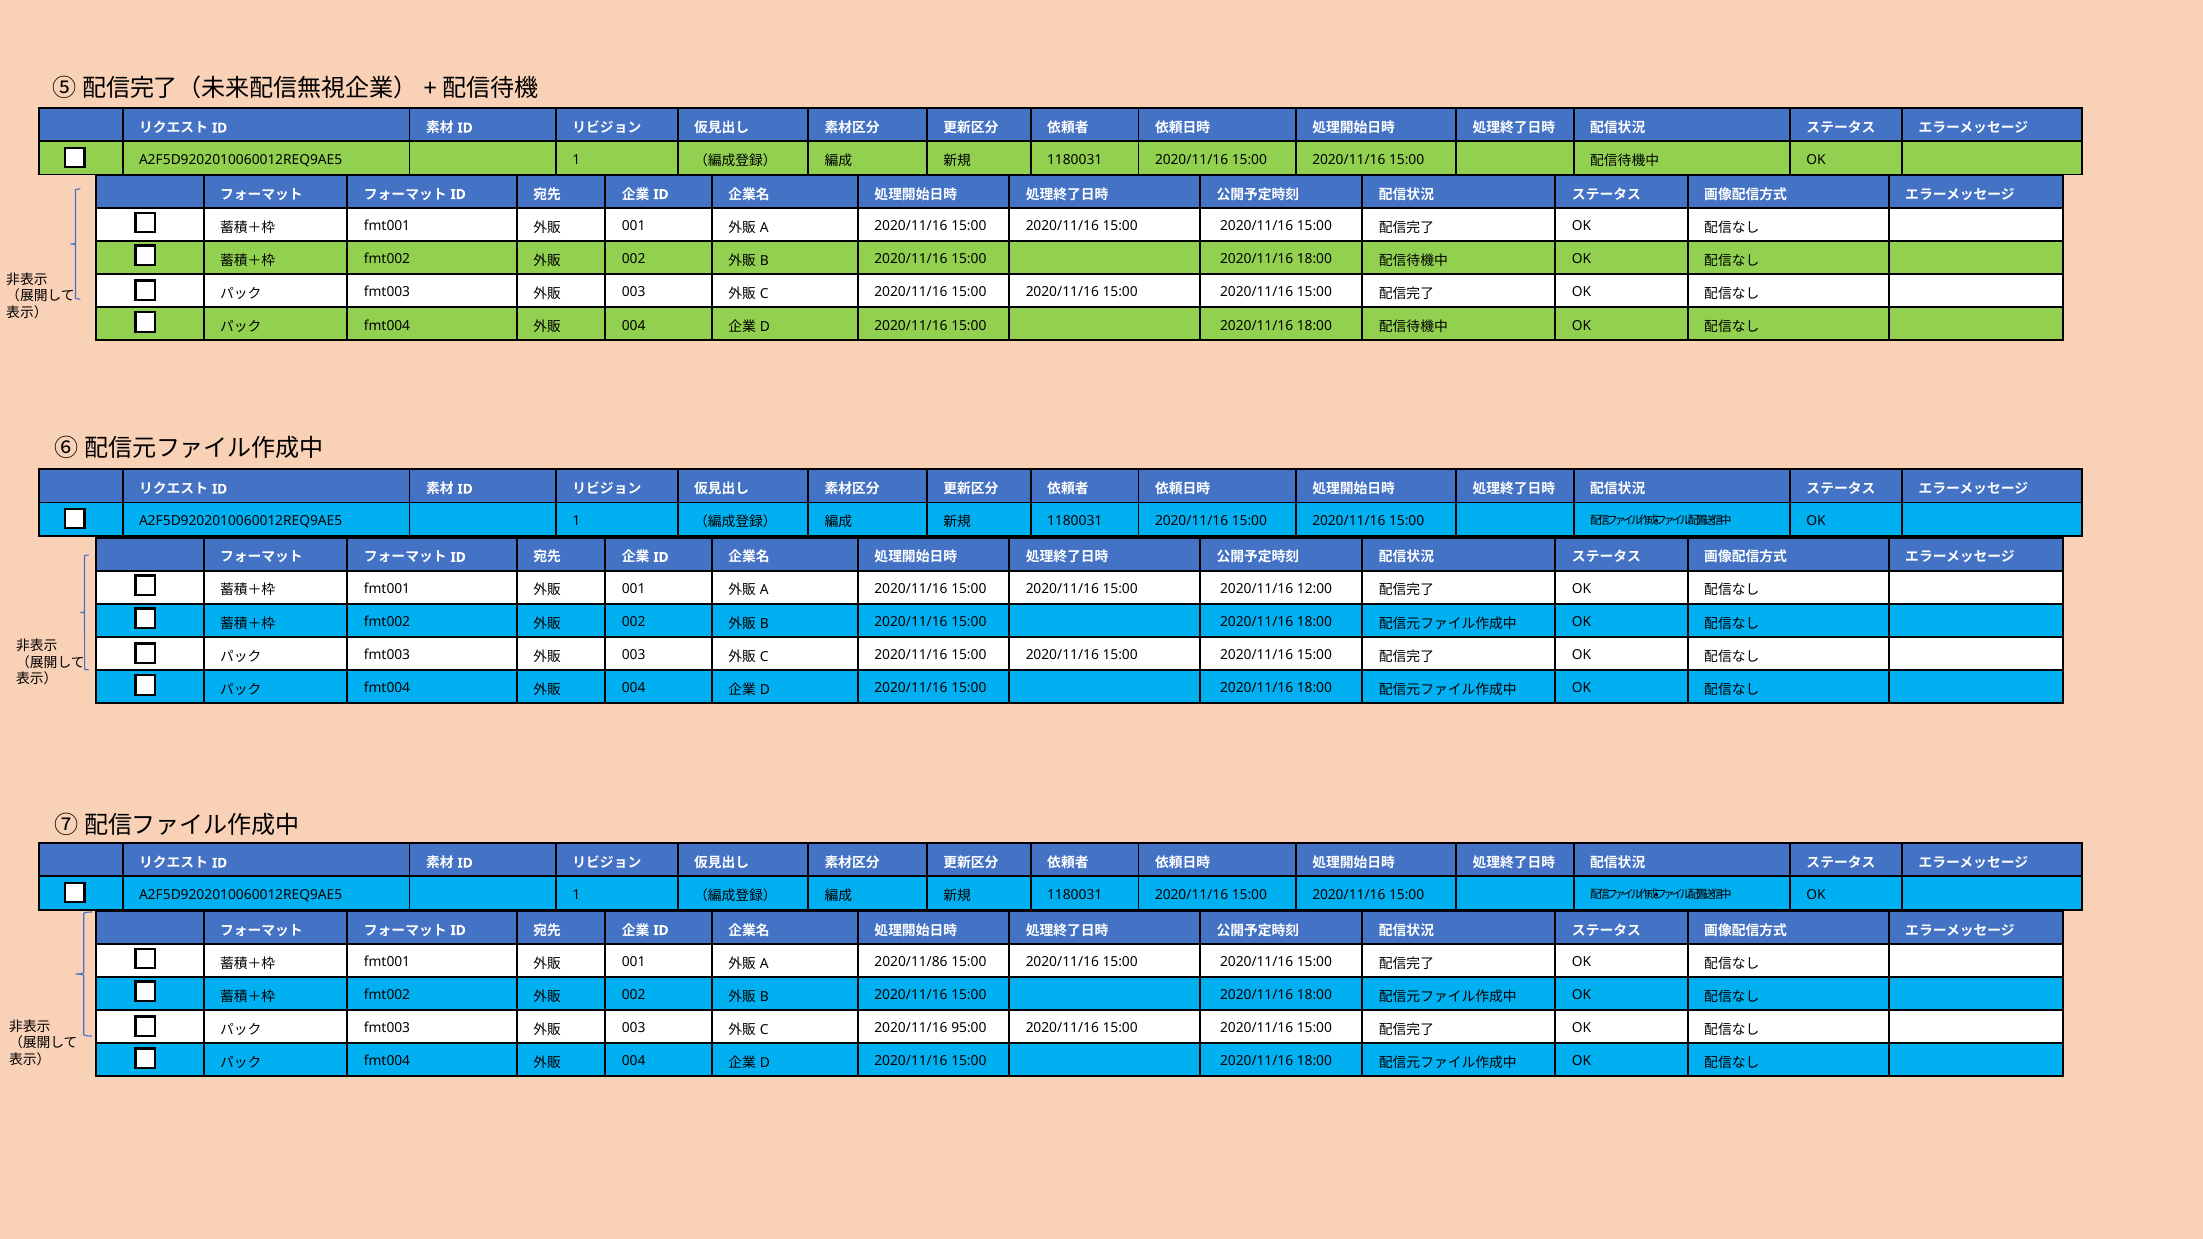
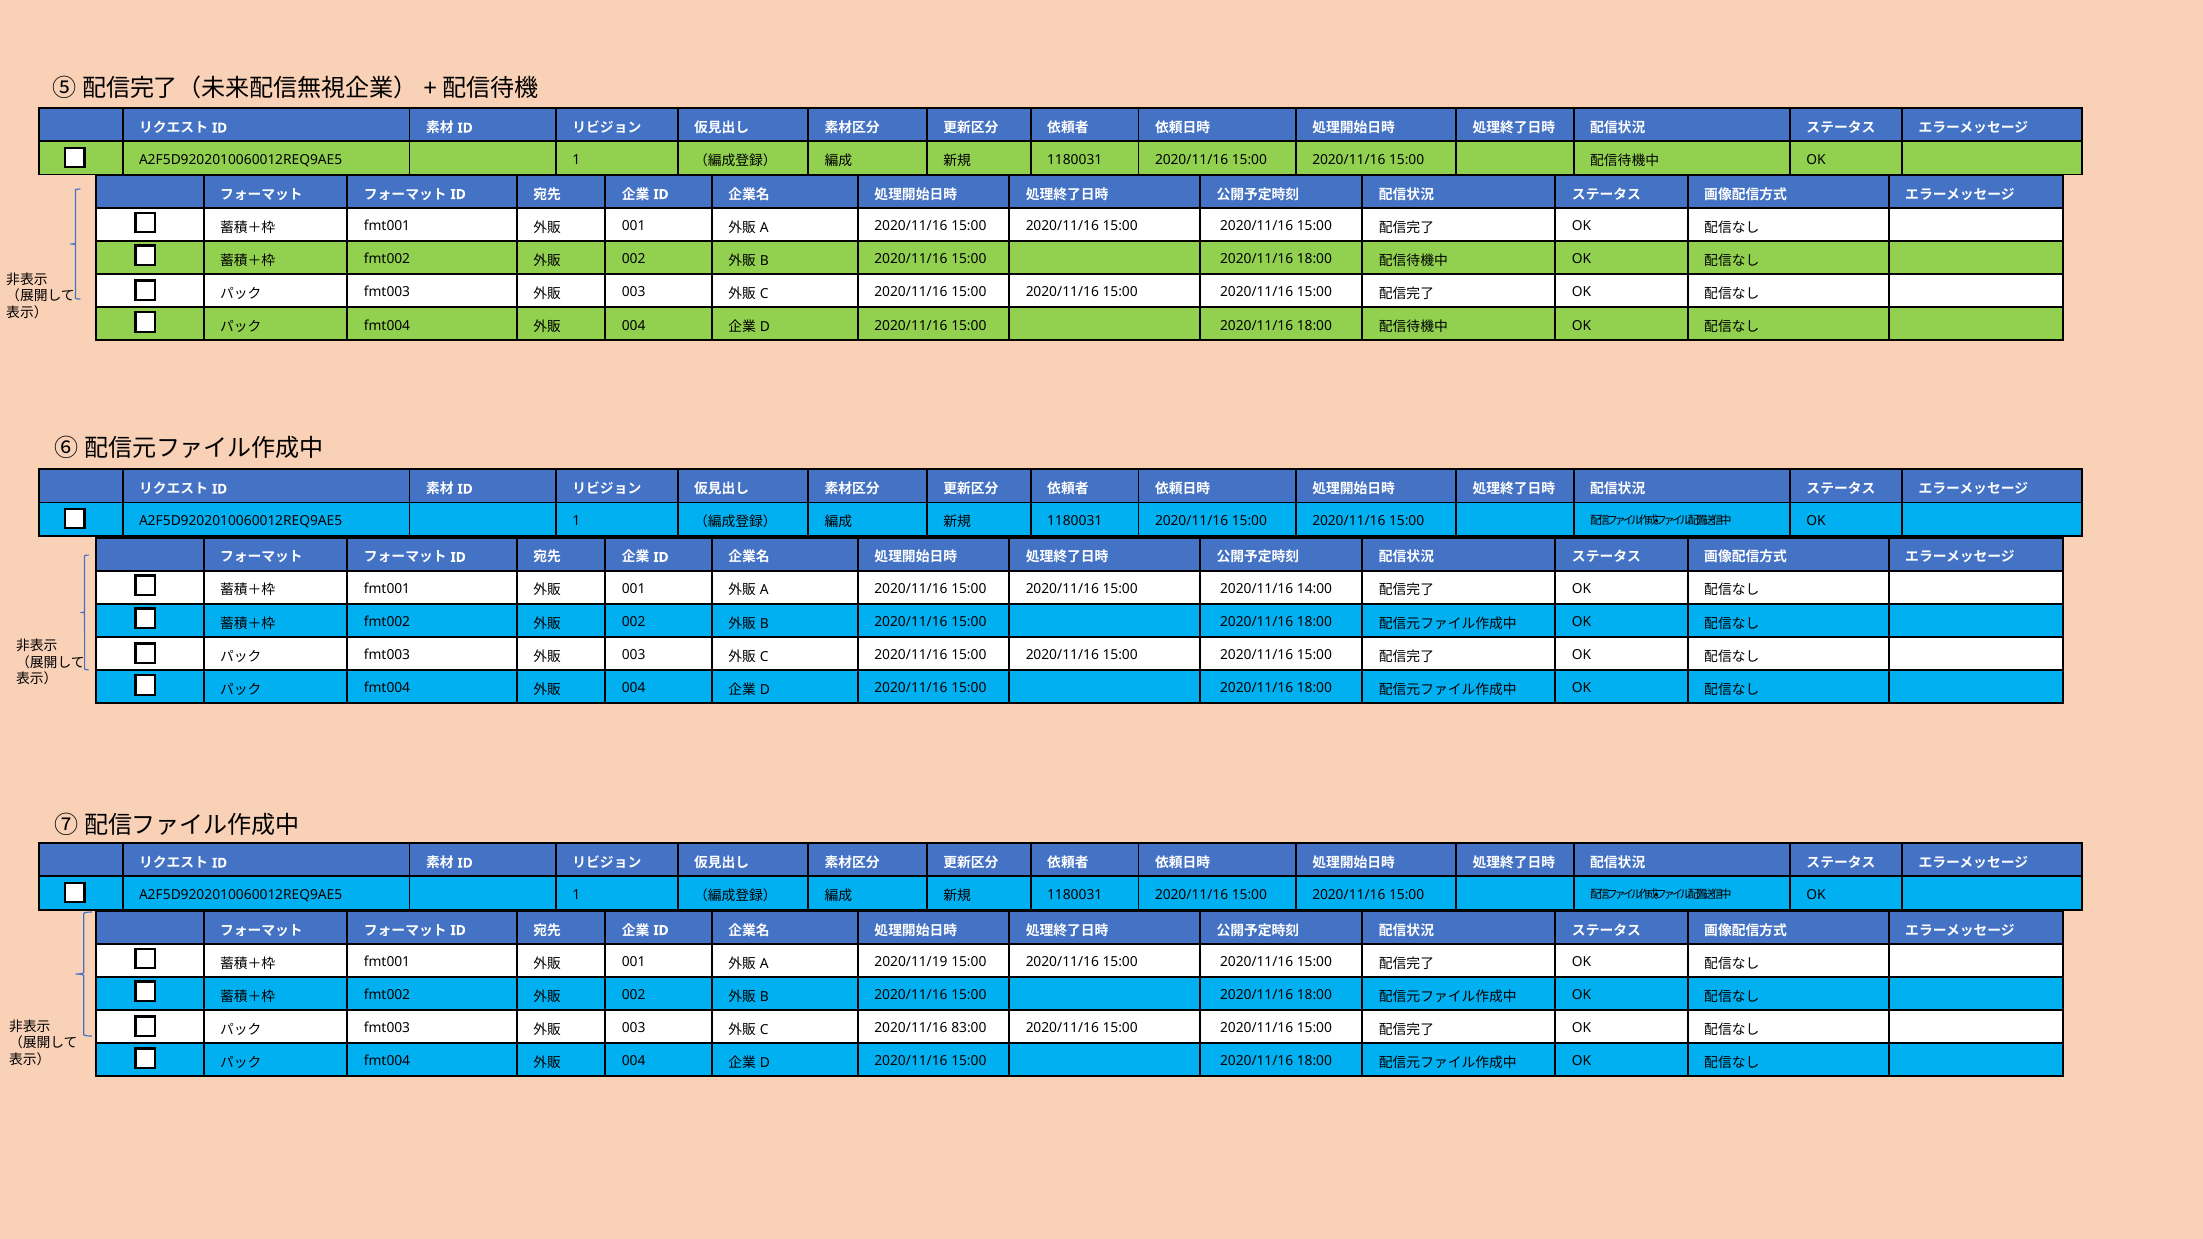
12:00: 12:00 -> 14:00 (1315, 589)
2020/11/86: 2020/11/86 -> 2020/11/19 (911, 962)
95:00: 95:00 -> 83:00 (969, 1028)
